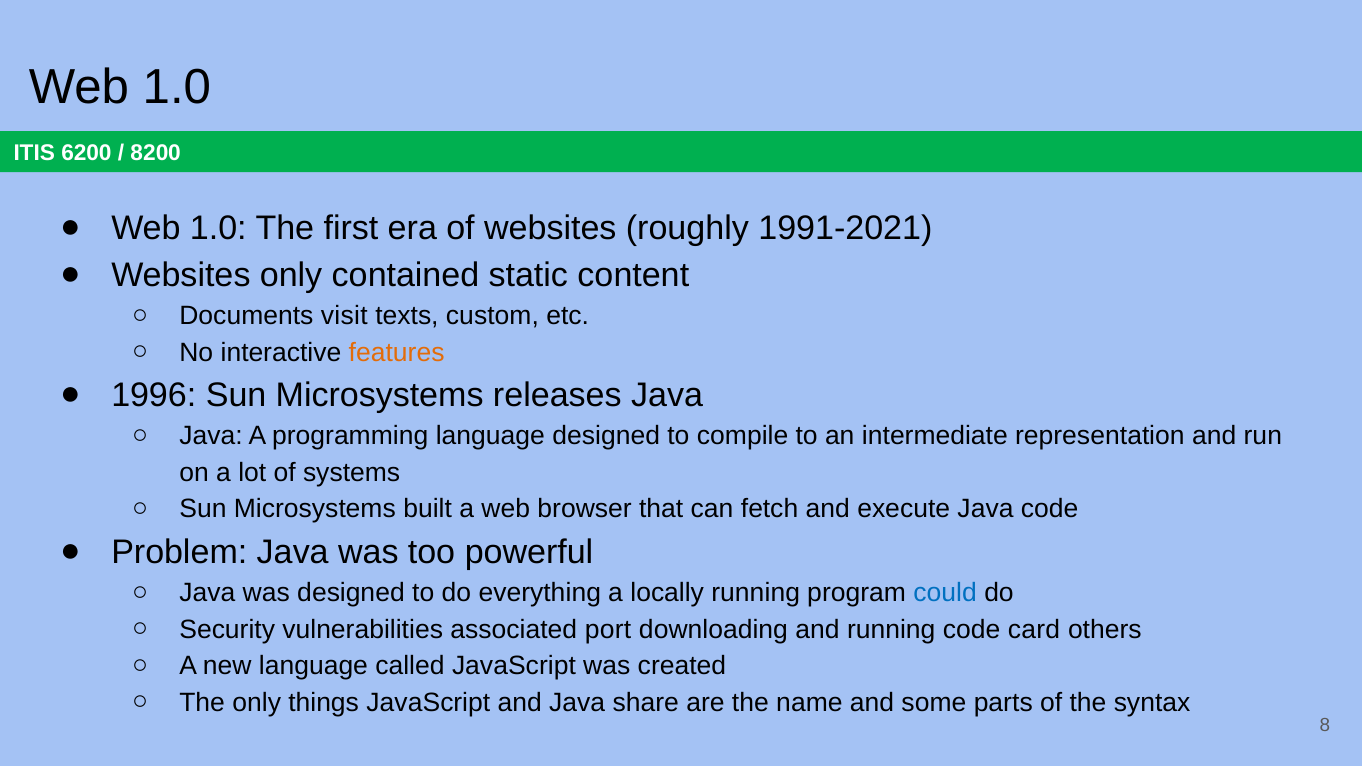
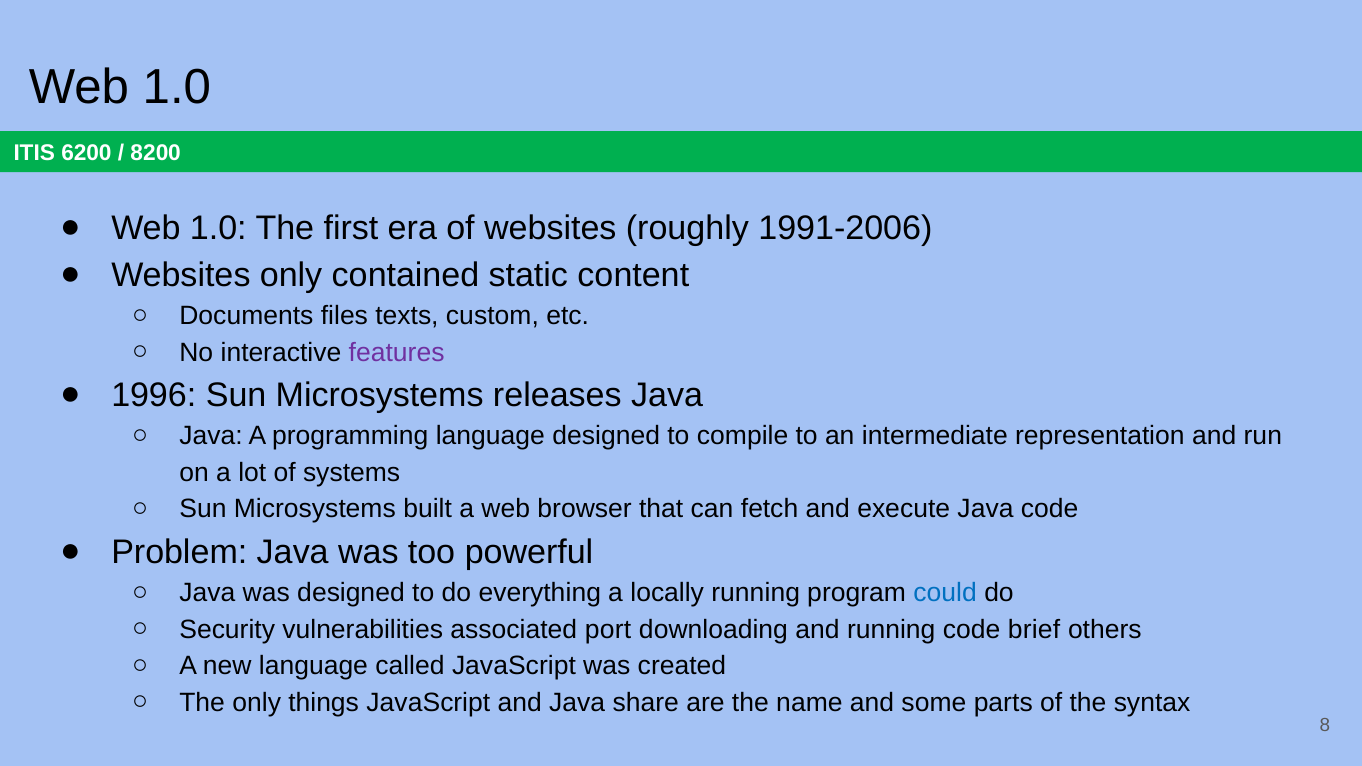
1991-2021: 1991-2021 -> 1991-2006 (845, 228)
visit: visit -> files (344, 316)
features colour: orange -> purple (397, 352)
card: card -> brief (1034, 630)
